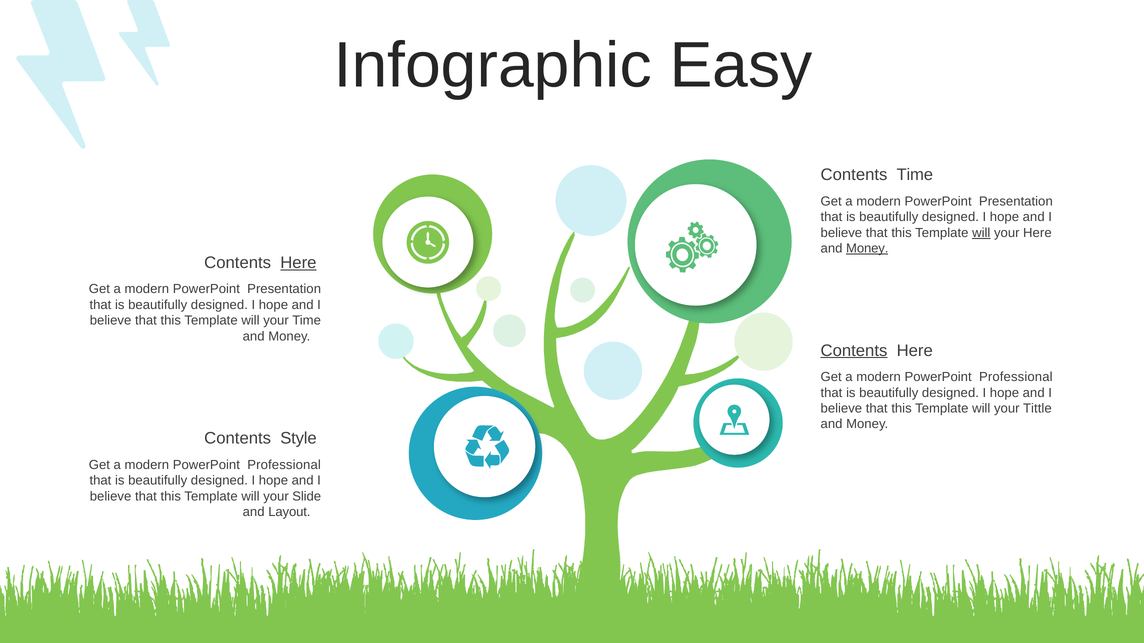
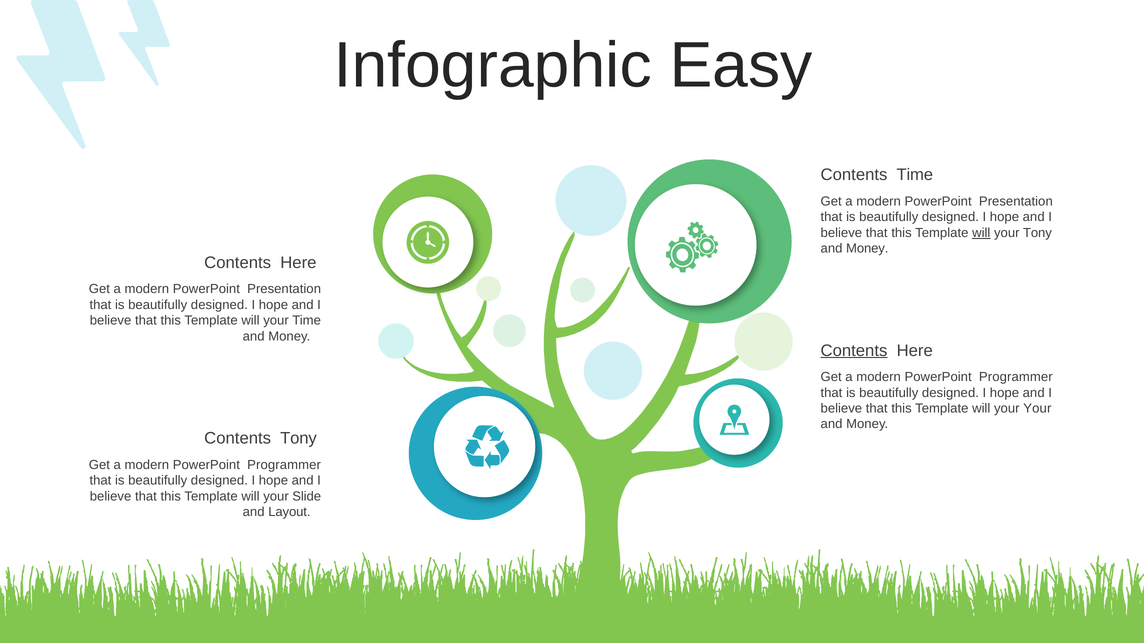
your Here: Here -> Tony (1037, 233)
Money underline: present -> none (867, 249)
Here underline: present -> none (298, 263)
Professional: Professional -> Programmer (1016, 377)
your Tittle: Tittle -> Your (1037, 409)
Contents Style: Style -> Tony (298, 439)
Professional: Professional -> Programmer (284, 465)
